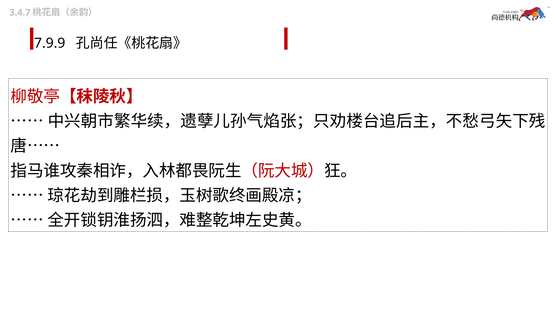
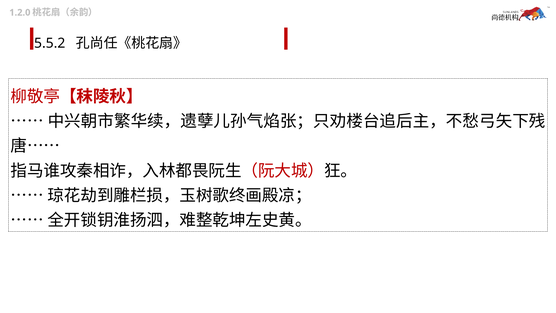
3.4.7: 3.4.7 -> 1.2.0 (20, 13)
7.9.9: 7.9.9 -> 5.5.2 (50, 43)
